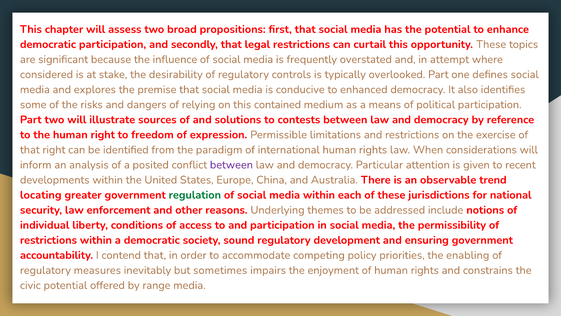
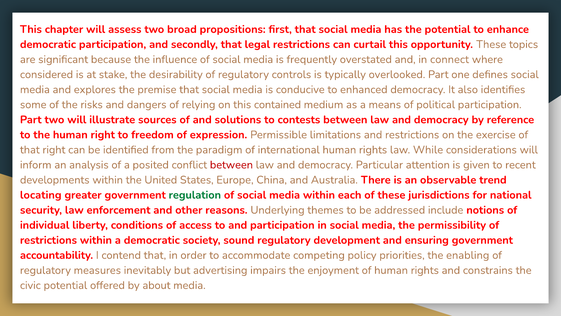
attempt: attempt -> connect (450, 59)
When: When -> While (428, 150)
between colour: purple -> red (231, 165)
sometimes: sometimes -> advertising (220, 270)
range: range -> about (156, 285)
